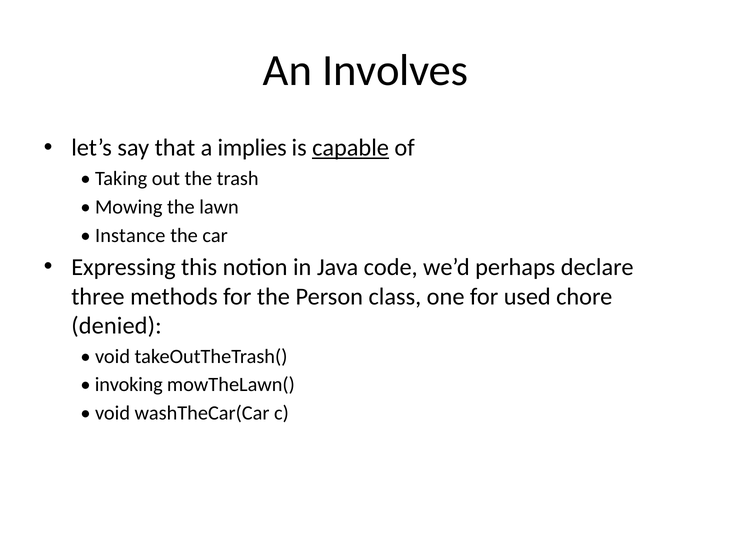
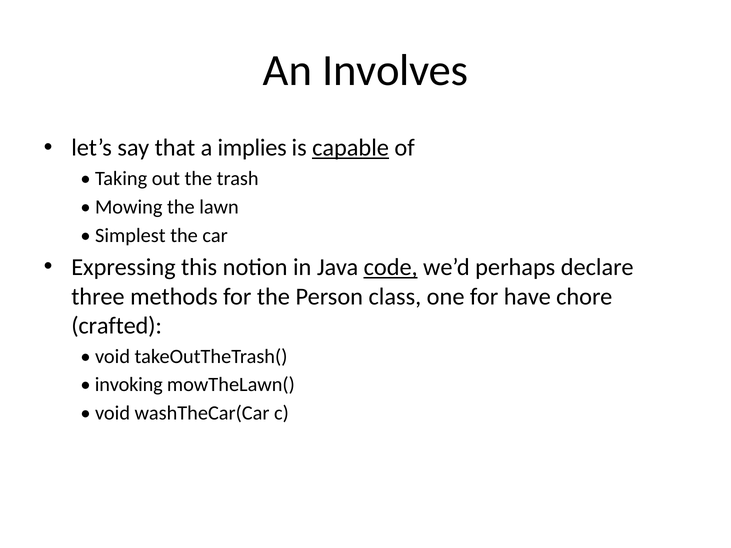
Instance: Instance -> Simplest (130, 235)
code underline: none -> present (391, 267)
used: used -> have (527, 297)
denied: denied -> crafted (117, 326)
